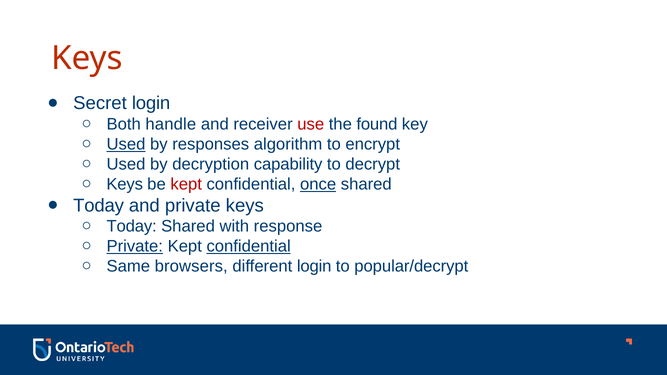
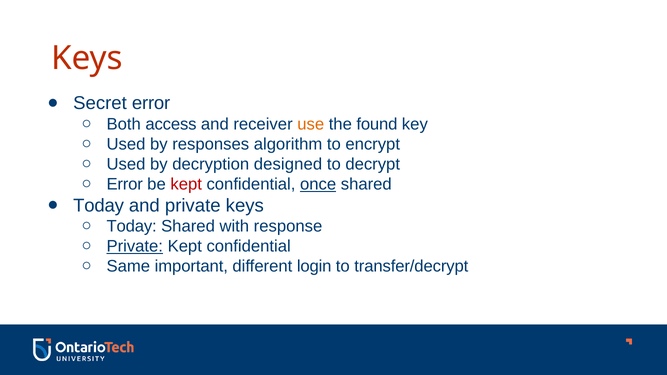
Secret login: login -> error (151, 103)
handle: handle -> access (171, 124)
use colour: red -> orange (311, 124)
Used underline: present -> none (126, 144)
capability: capability -> designed (288, 164)
Keys: Keys -> Error (125, 184)
confidential underline: present -> none (249, 247)
browsers: browsers -> important (191, 267)
popular/decrypt: popular/decrypt -> transfer/decrypt (411, 267)
